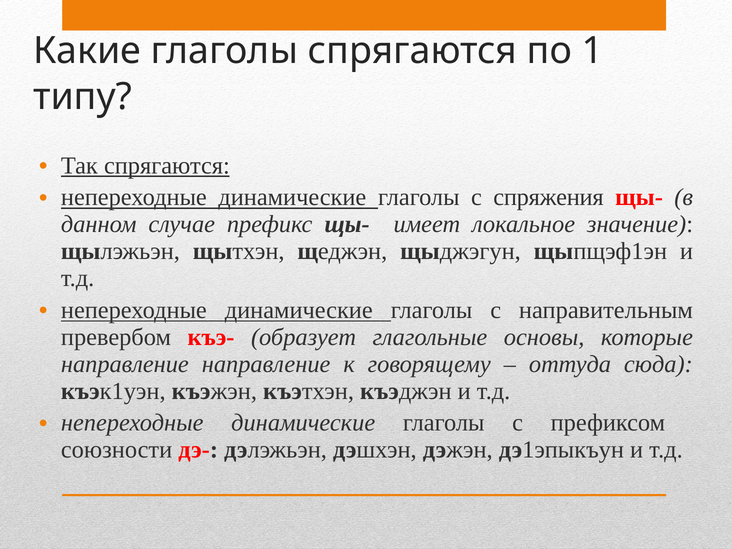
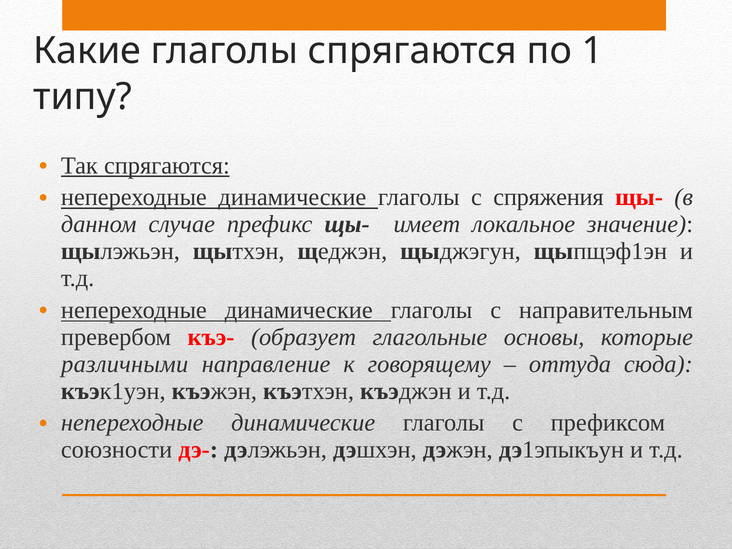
направление: направление -> различными (125, 364)
